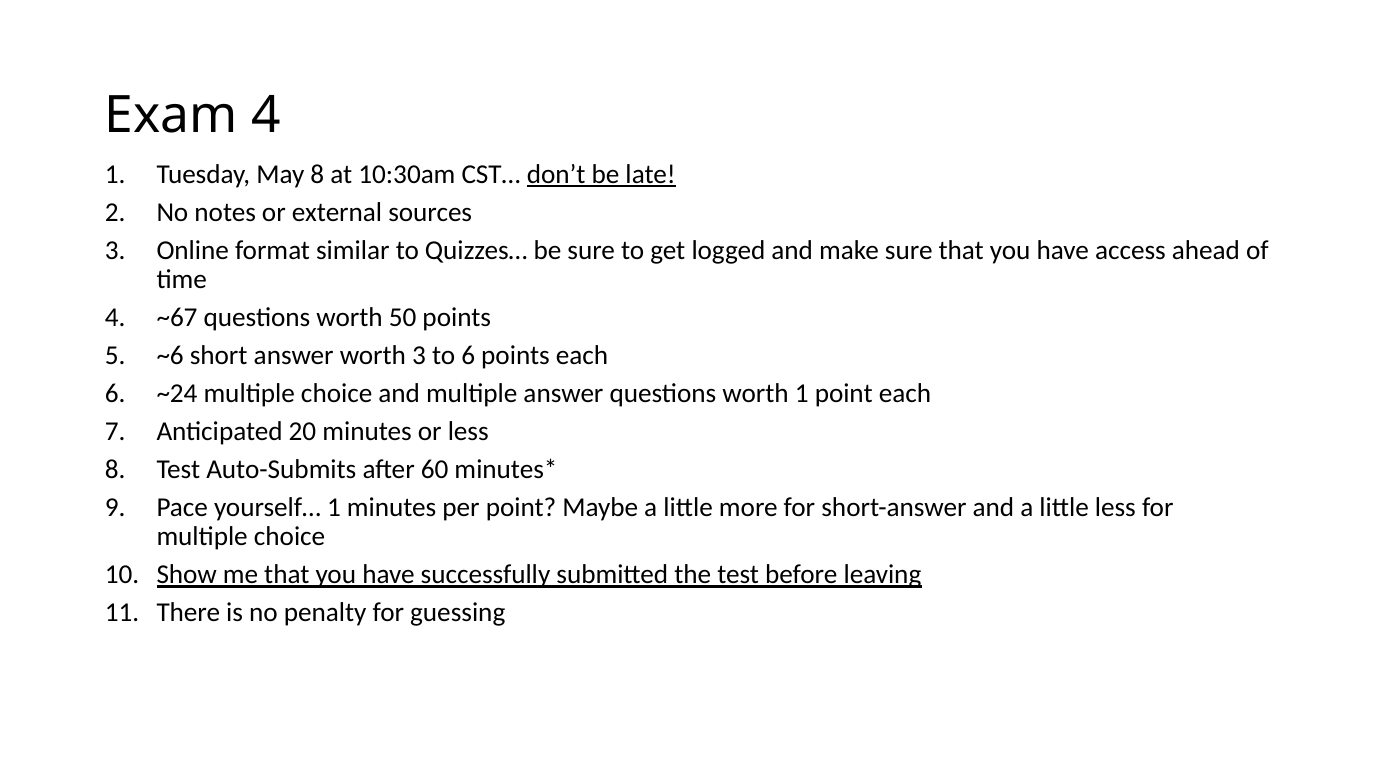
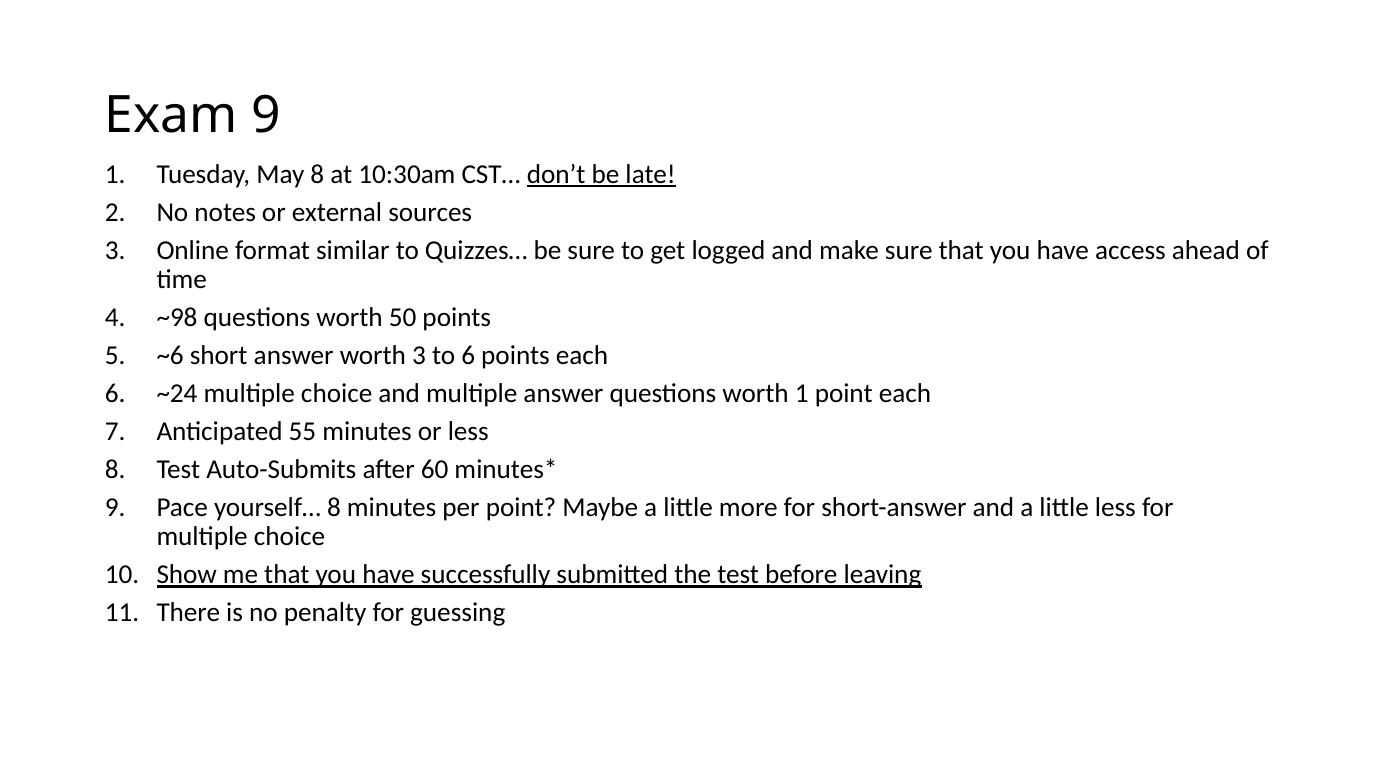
Exam 4: 4 -> 9 (266, 116)
~67: ~67 -> ~98 (177, 318)
20: 20 -> 55 (302, 432)
yourself… 1: 1 -> 8 (334, 507)
